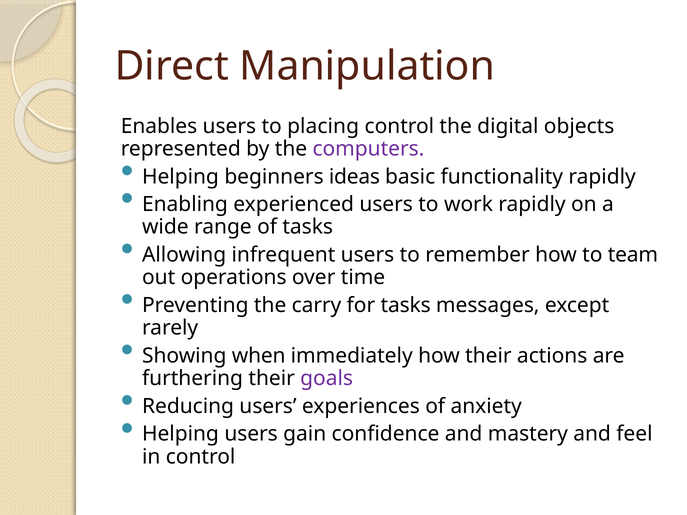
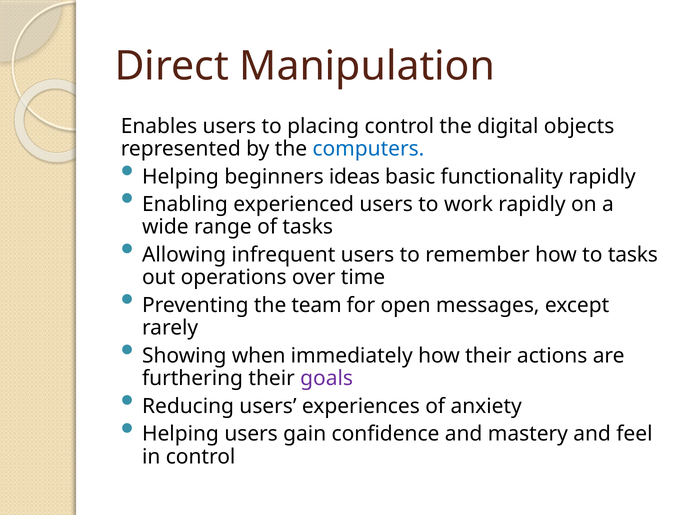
computers colour: purple -> blue (368, 149)
to team: team -> tasks (633, 255)
carry: carry -> team (317, 305)
for tasks: tasks -> open (406, 305)
